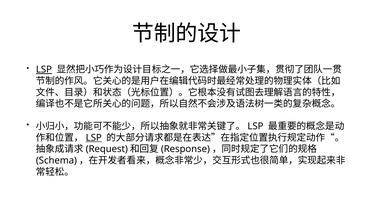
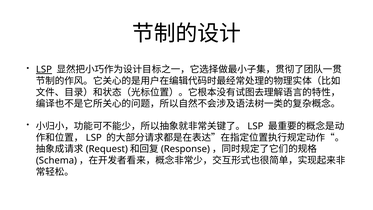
LSP underline: present -> none (94, 137)
